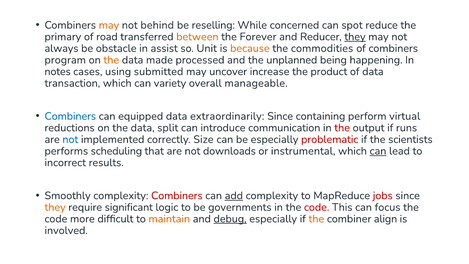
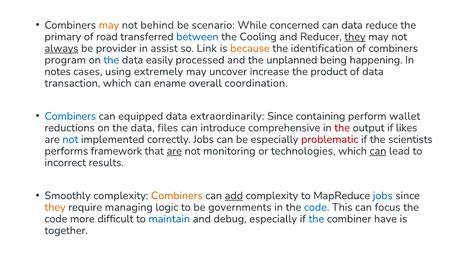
reselling: reselling -> scenario (213, 25)
can spot: spot -> data (352, 25)
between colour: orange -> blue (197, 37)
Forever: Forever -> Cooling (258, 37)
always underline: none -> present (61, 48)
obstacle: obstacle -> provider (116, 48)
Unit: Unit -> Link (207, 48)
commodities: commodities -> identification (322, 48)
the colour: orange -> blue (111, 60)
made: made -> easily (159, 60)
submitted: submitted -> extremely (159, 71)
variety: variety -> ename (170, 83)
manageable: manageable -> coordination (256, 83)
virtual: virtual -> wallet (405, 116)
split: split -> files (168, 128)
communication: communication -> comprehensive (284, 128)
runs: runs -> likes (407, 128)
correctly Size: Size -> Jobs (204, 139)
scheduling: scheduling -> framework (116, 151)
are underline: none -> present (174, 151)
downloads: downloads -> monitoring (229, 151)
instrumental: instrumental -> technologies (303, 151)
Combiners colour: red -> orange (177, 195)
jobs colour: red -> blue (383, 195)
significant: significant -> managing (129, 207)
code colour: red -> blue (317, 207)
maintain colour: orange -> blue (169, 219)
debug underline: present -> none (230, 219)
the colour: orange -> blue (316, 219)
align: align -> have (385, 219)
involved: involved -> together (66, 230)
